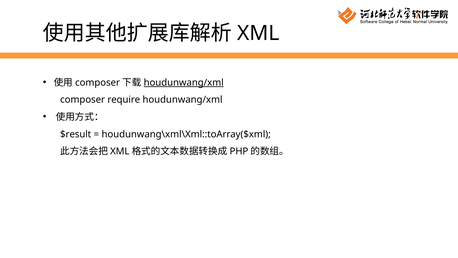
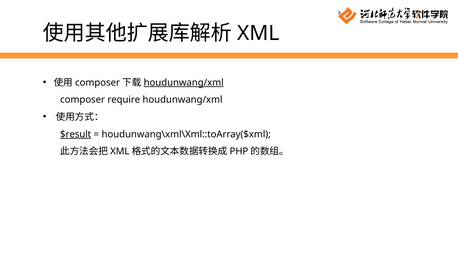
$result underline: none -> present (76, 134)
